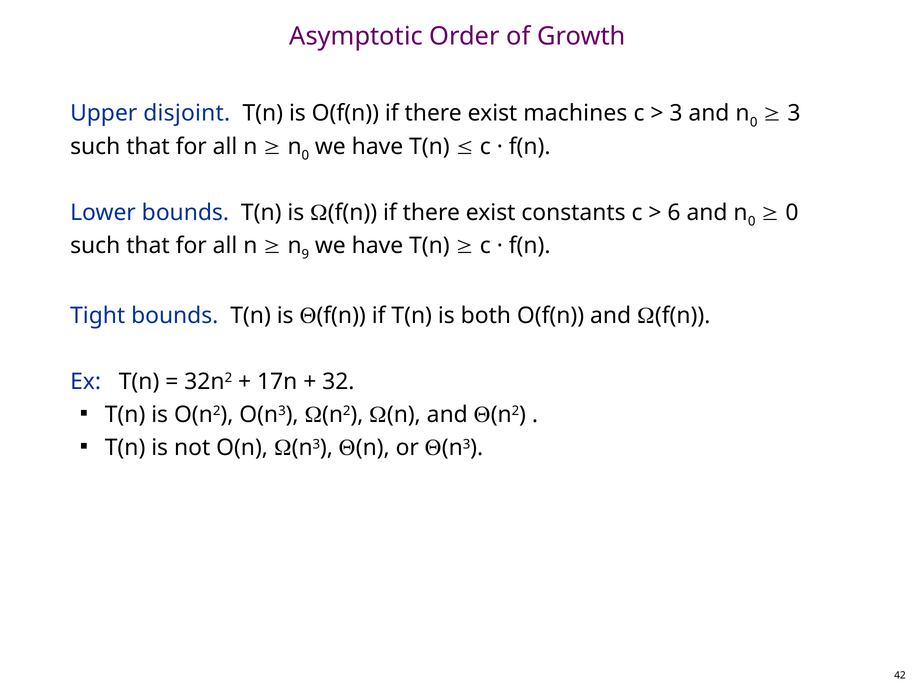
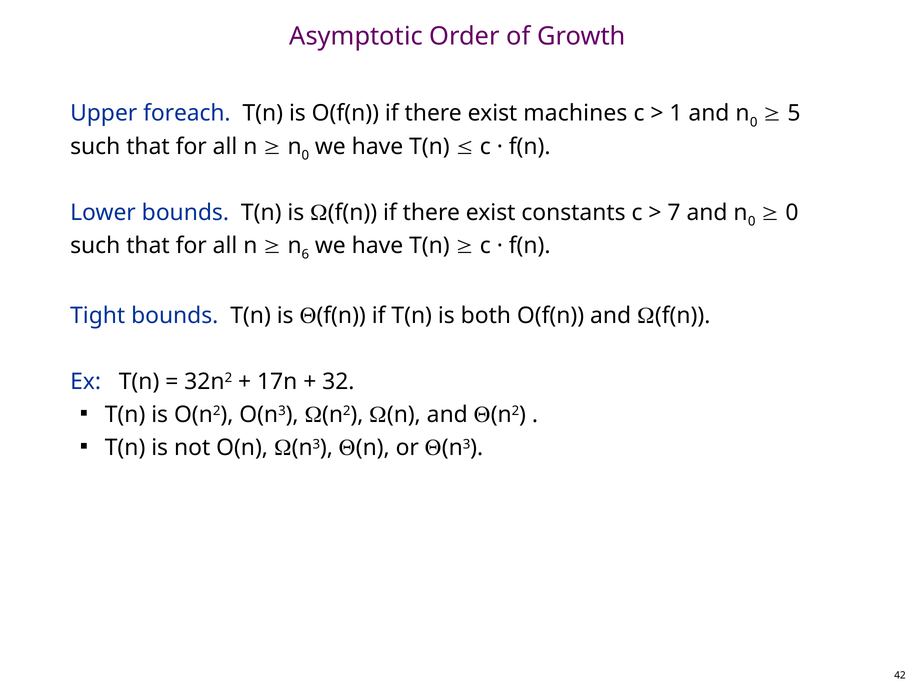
disjoint: disjoint -> foreach (187, 113)
3: 3 -> 1 (676, 113)
3: 3 -> 5 (794, 113)
6: 6 -> 7 (674, 212)
9: 9 -> 6 (305, 254)
